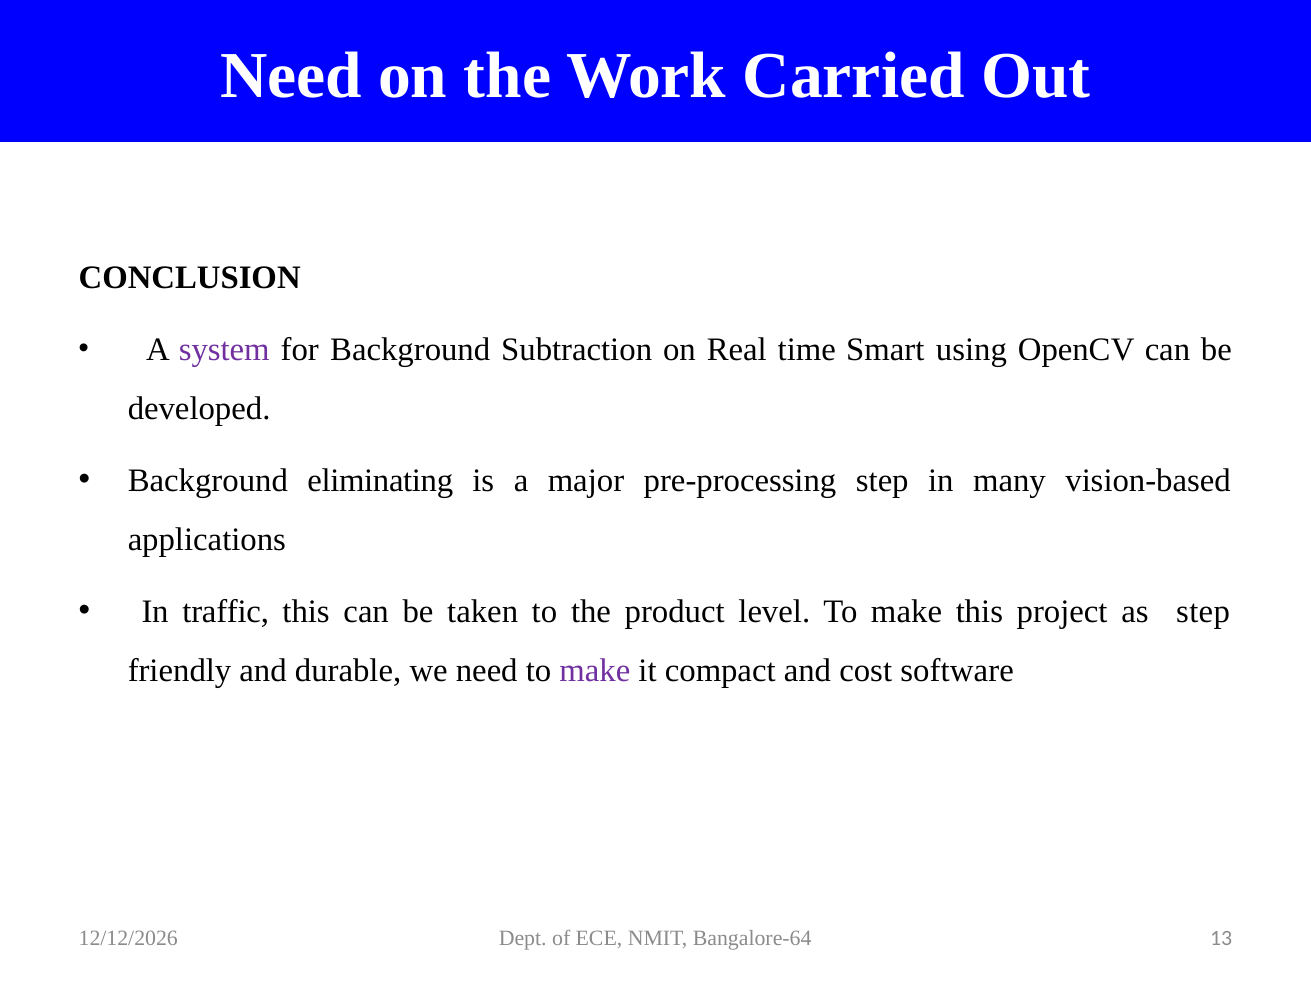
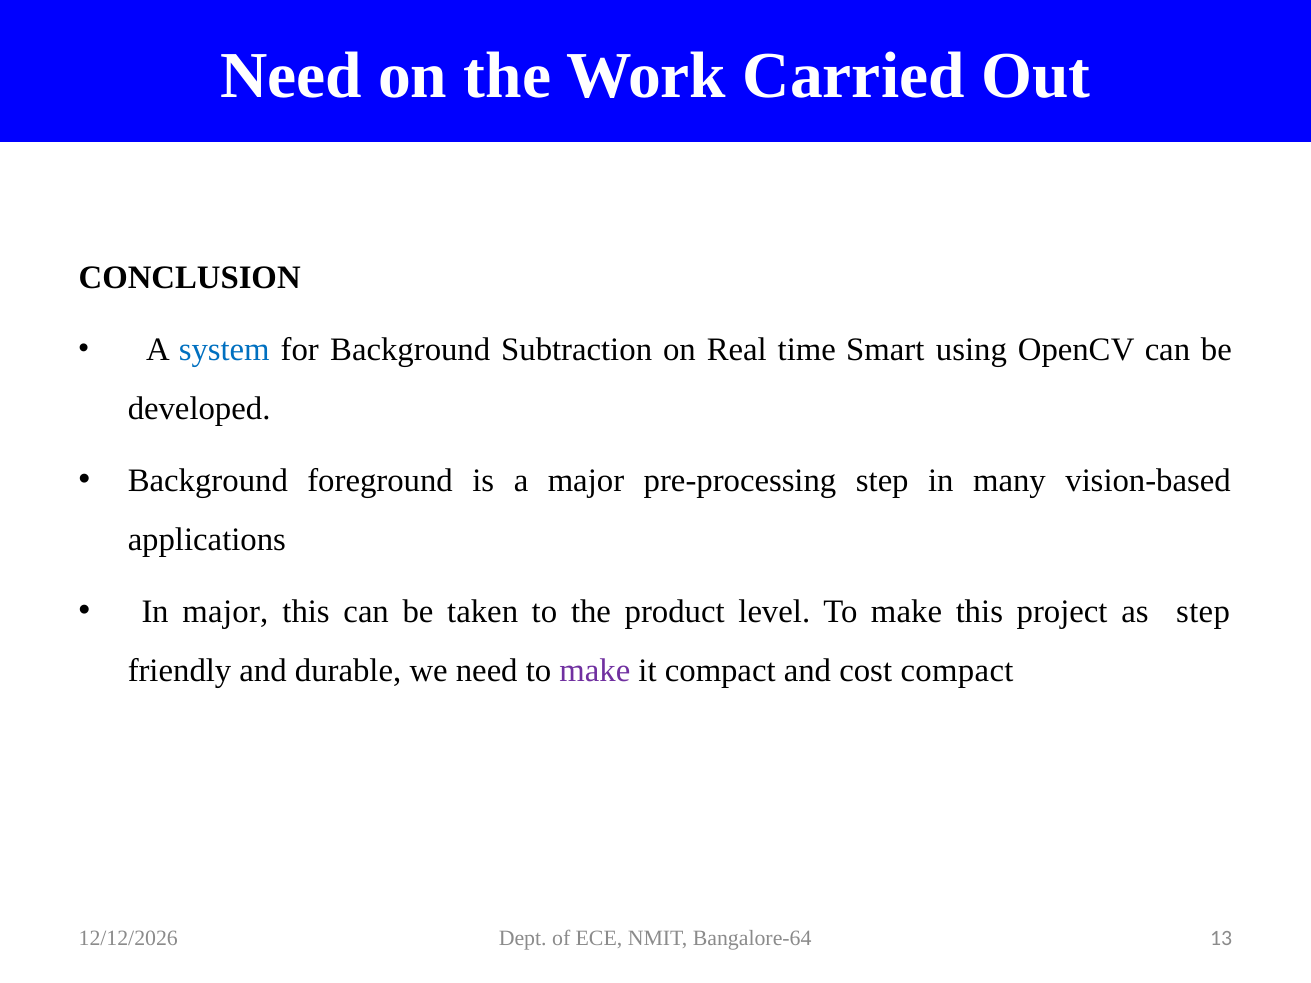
system colour: purple -> blue (224, 350)
eliminating: eliminating -> foreground (380, 481)
In traffic: traffic -> major (225, 612)
cost software: software -> compact (957, 671)
